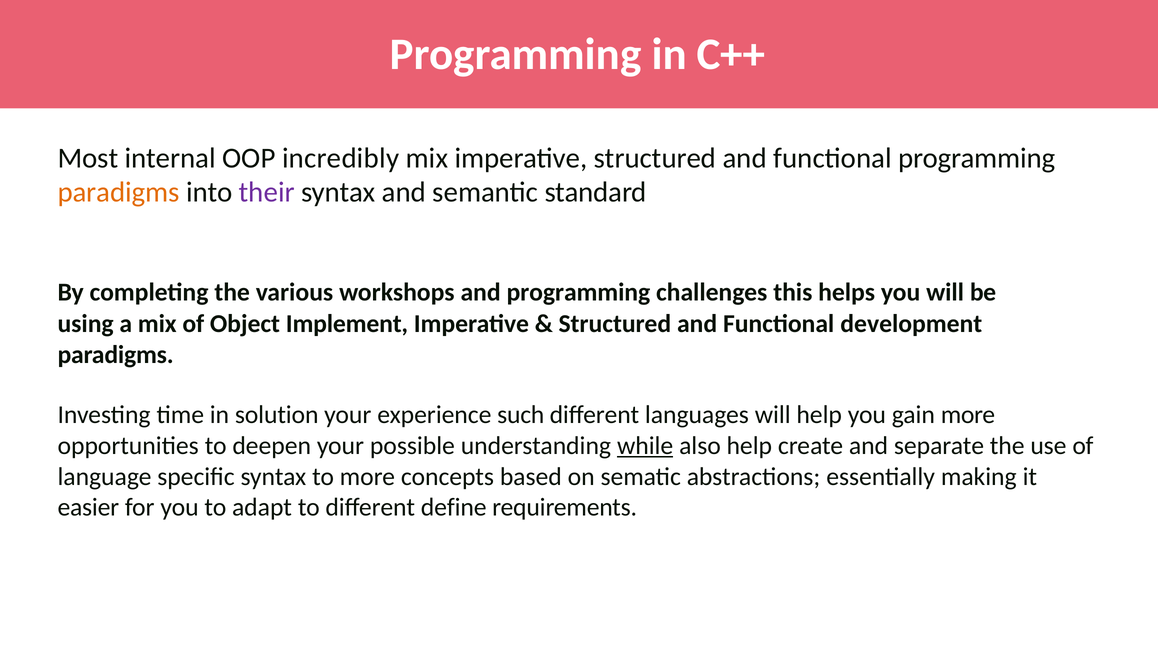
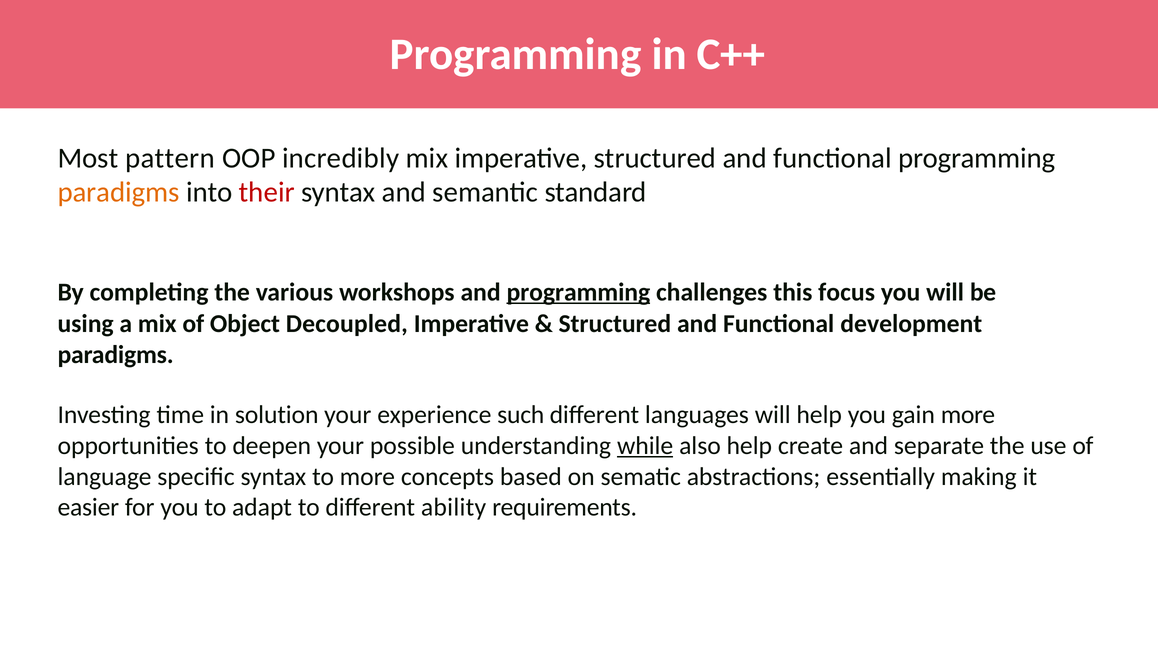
internal: internal -> pattern (170, 159)
their colour: purple -> red (267, 192)
programming underline: none -> present (578, 293)
helps: helps -> focus (847, 293)
Implement: Implement -> Decoupled (347, 324)
define: define -> ability (454, 508)
